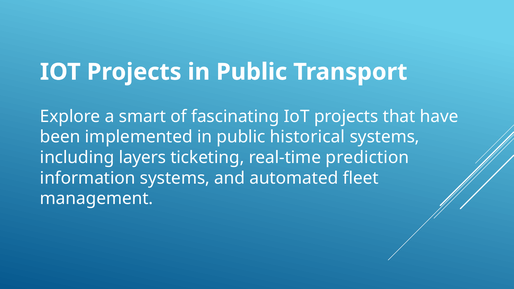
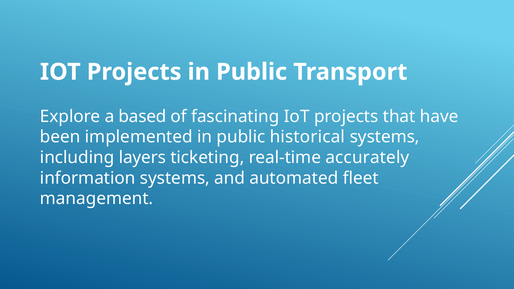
smart: smart -> based (142, 117)
prediction: prediction -> accurately (367, 158)
